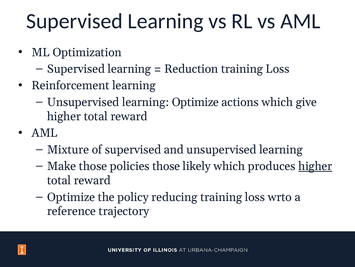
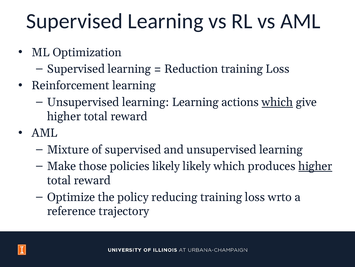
learning Optimize: Optimize -> Learning (195, 102)
which underline: none -> present (277, 102)
policies those: those -> likely (166, 166)
